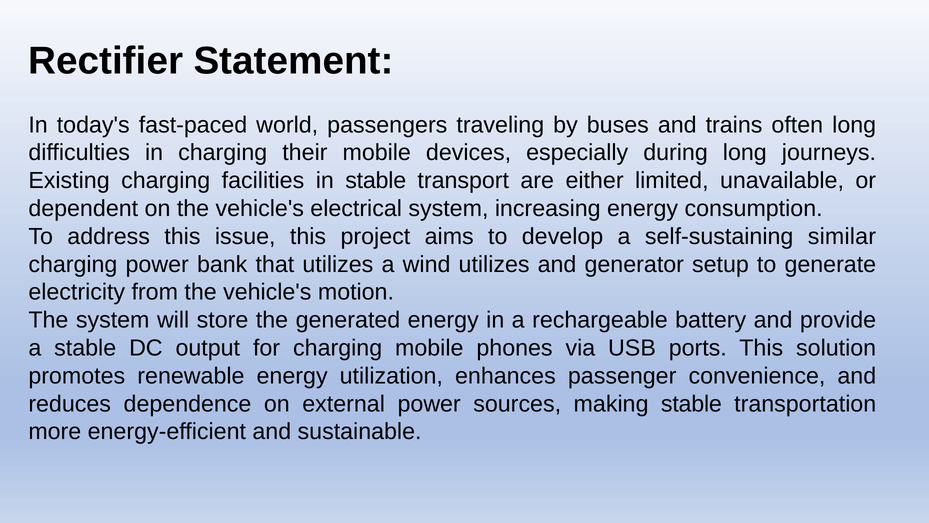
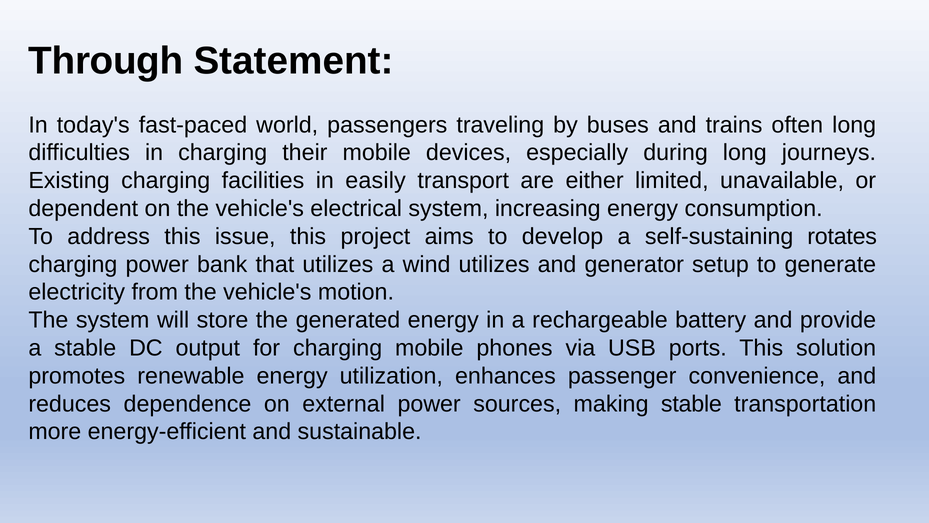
Rectifier: Rectifier -> Through (106, 61)
in stable: stable -> easily (376, 181)
similar: similar -> rotates (842, 236)
